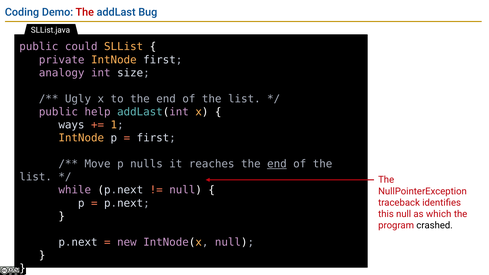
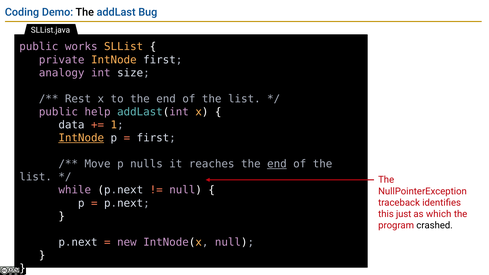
The colour: red -> black (85, 12)
could: could -> works (81, 47)
Ugly: Ugly -> Rest (78, 99)
ways: ways -> data (71, 125)
IntNode underline: none -> present (81, 138)
this null: null -> just (404, 214)
